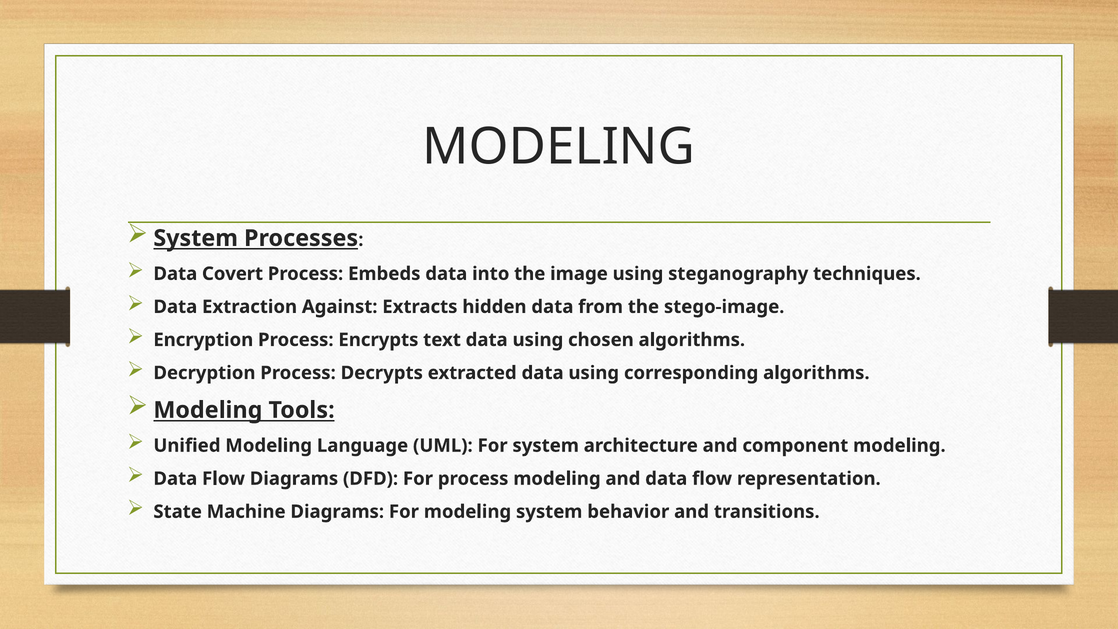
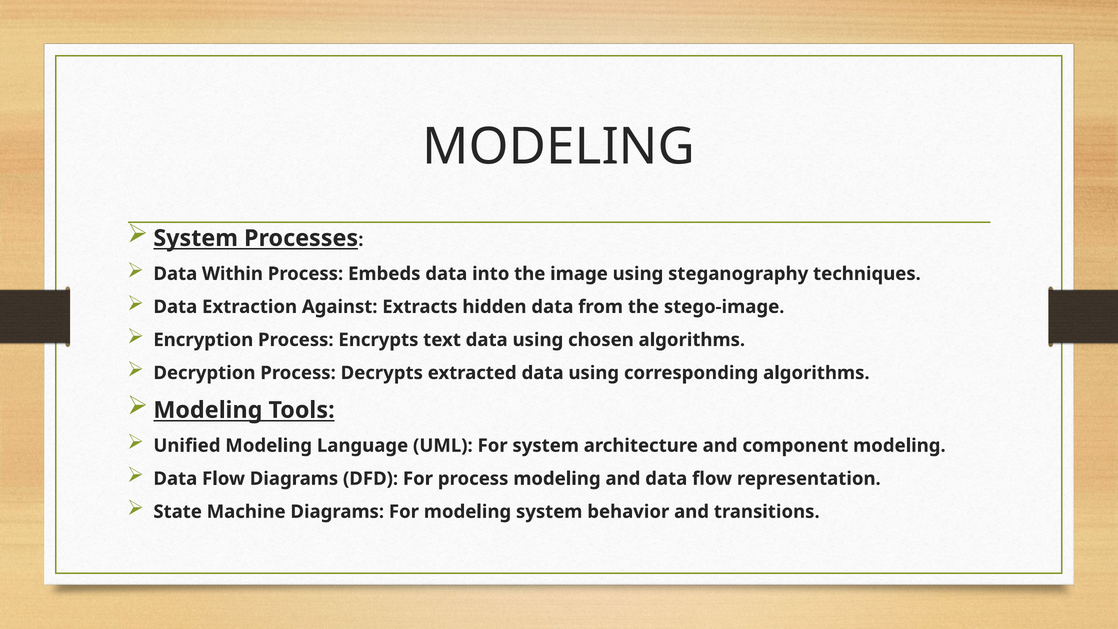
Covert: Covert -> Within (232, 274)
